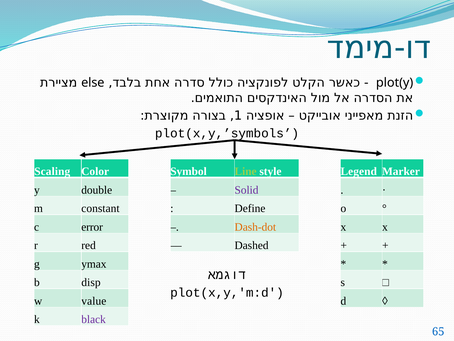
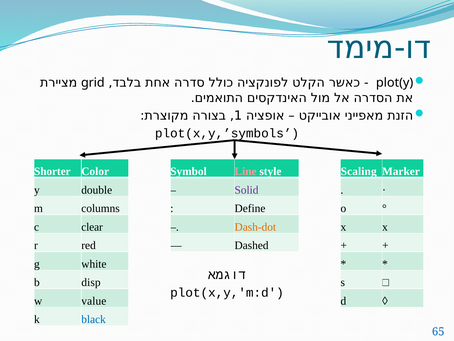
else: else -> grid (93, 83)
Scaling: Scaling -> Shorter (52, 171)
Line colour: light green -> pink (246, 171)
Legend: Legend -> Scaling (359, 171)
constant: constant -> columns (101, 208)
error: error -> clear (92, 227)
ymax: ymax -> white (94, 264)
black colour: purple -> blue (94, 319)
